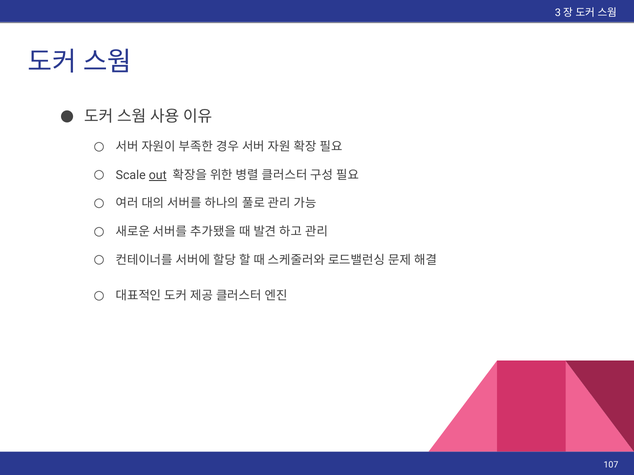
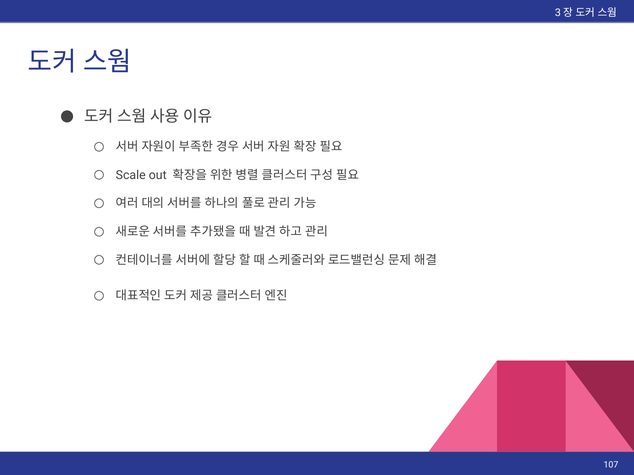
out underline: present -> none (158, 175)
